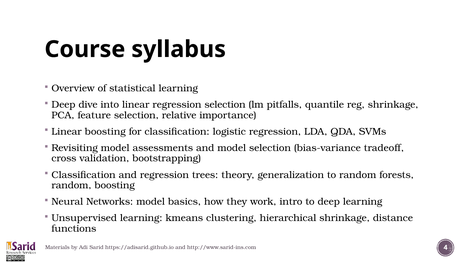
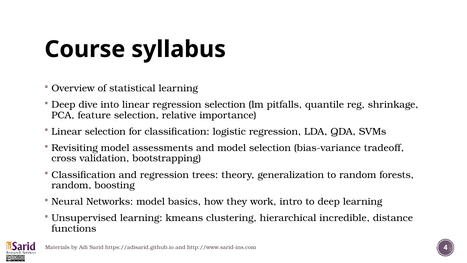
Linear boosting: boosting -> selection (105, 131)
hierarchical shrinkage: shrinkage -> incredible (345, 218)
